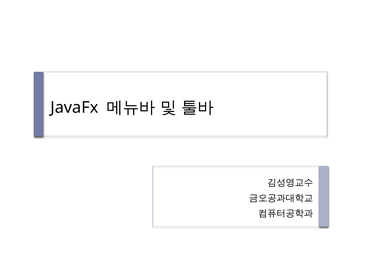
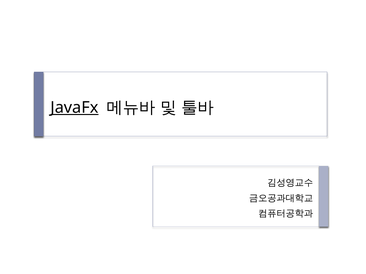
JavaFx underline: none -> present (74, 108)
